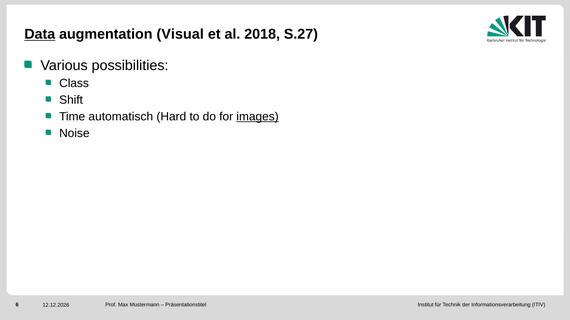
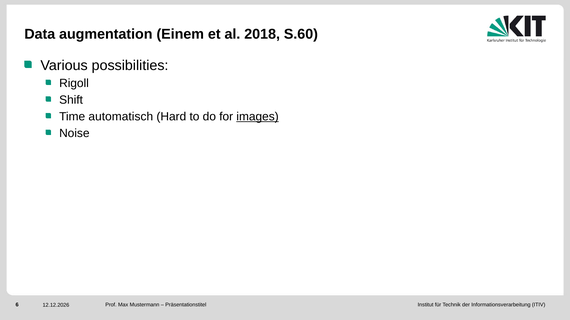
Data underline: present -> none (40, 34)
Visual: Visual -> Einem (180, 34)
S.27: S.27 -> S.60 (301, 34)
Class: Class -> Rigoll (74, 83)
